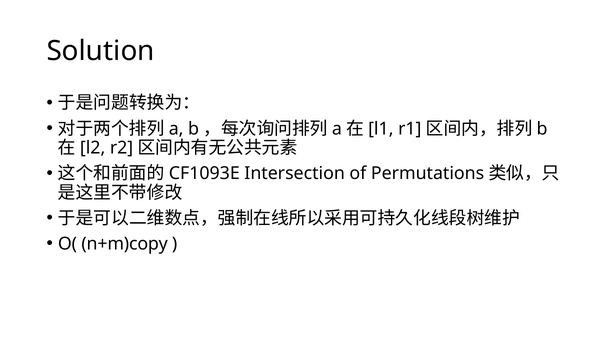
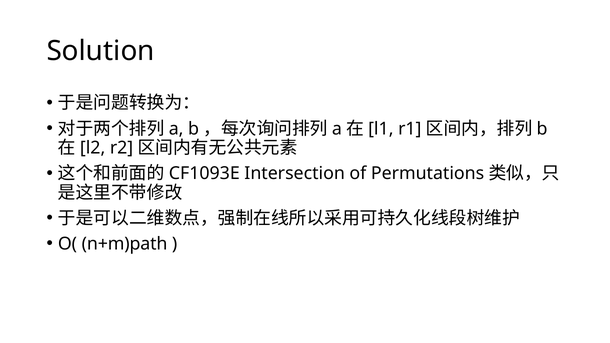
n+m)copy: n+m)copy -> n+m)path (125, 244)
